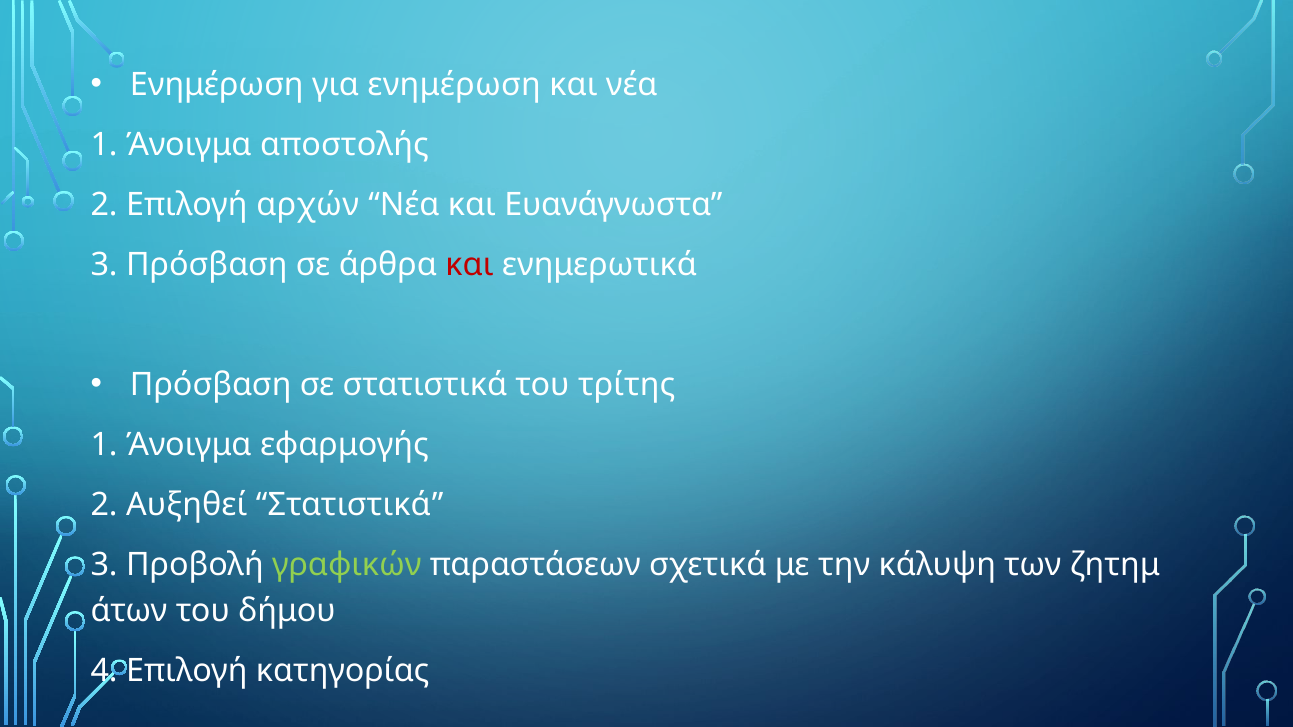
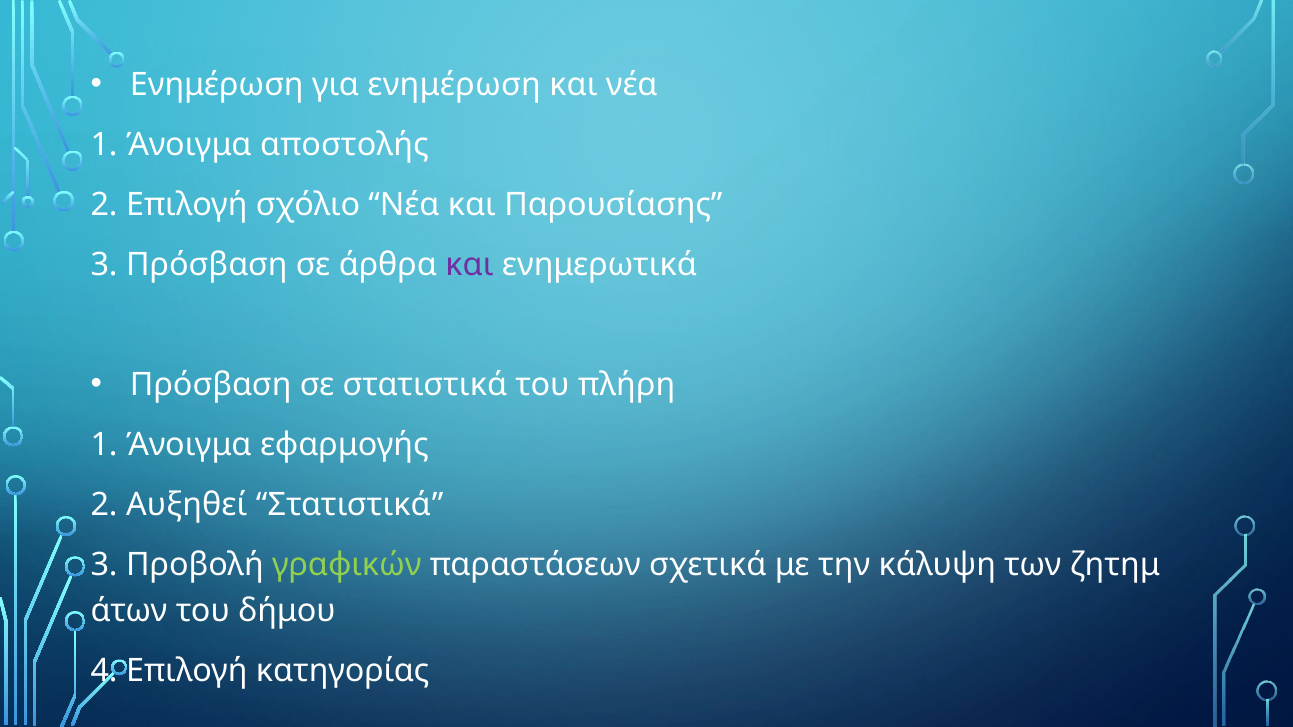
αρχών: αρχών -> σχόλιο (308, 205)
Ευανάγνωστα: Ευανάγνωστα -> Παρουσίασης (613, 205)
και colour: red -> purple (469, 265)
τρίτης: τρίτης -> πλήρη (627, 385)
